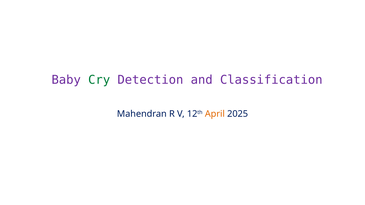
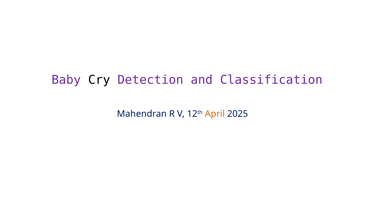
Cry colour: green -> black (99, 80)
